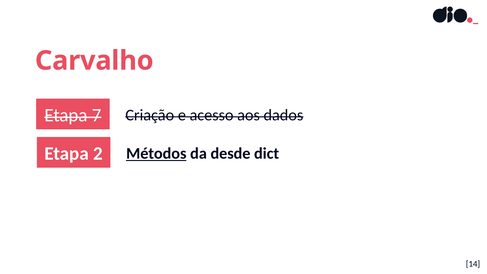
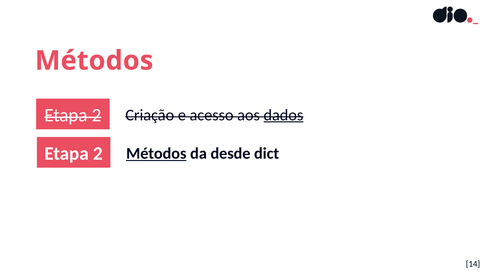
Carvalho: Carvalho -> Métodos (94, 61)
7: 7 -> 2 (97, 115)
dados underline: none -> present (283, 115)
